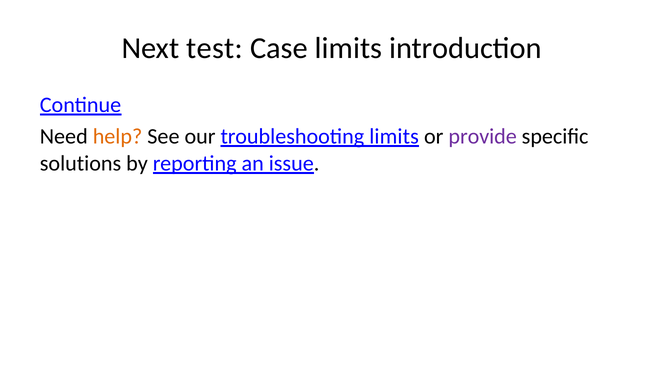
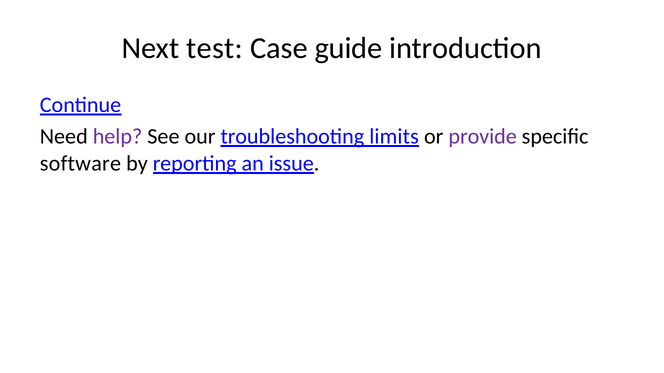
Case limits: limits -> guide (349, 48)
help colour: orange -> purple (118, 137)
solutions: solutions -> software (80, 164)
